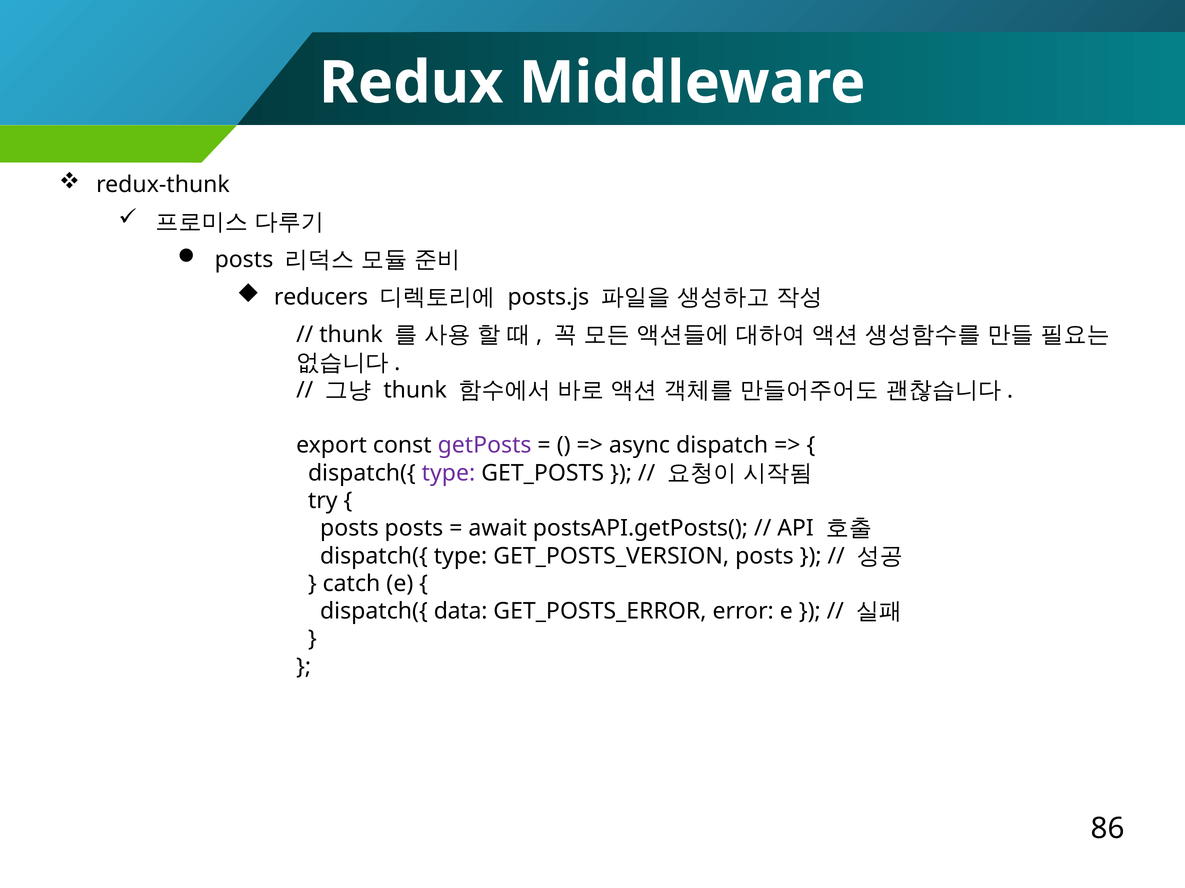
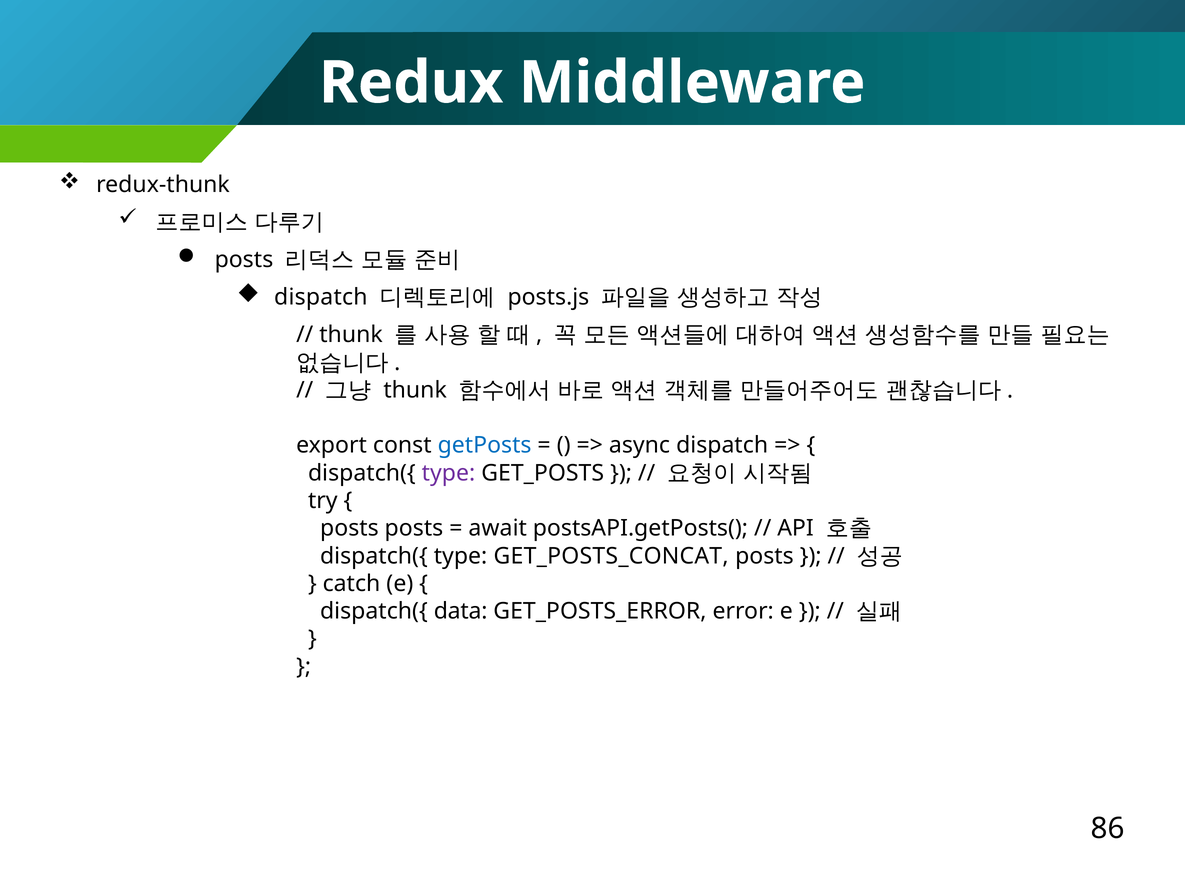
reducers: reducers -> dispatch (321, 298)
getPosts colour: purple -> blue (485, 446)
GET_POSTS_VERSION: GET_POSTS_VERSION -> GET_POSTS_CONCAT (611, 556)
